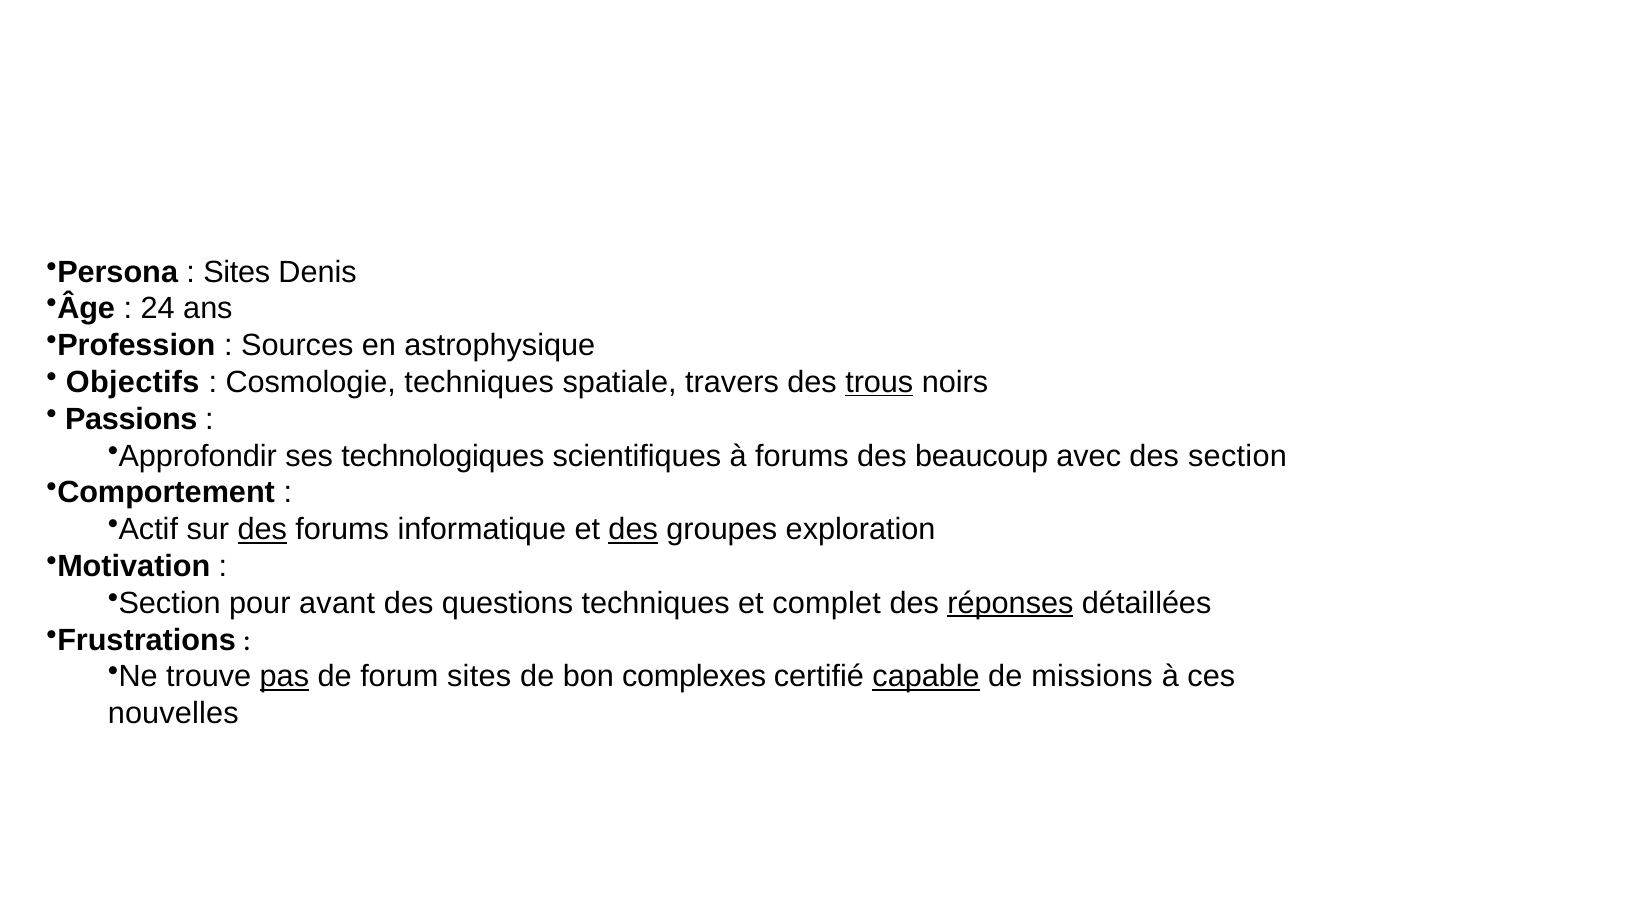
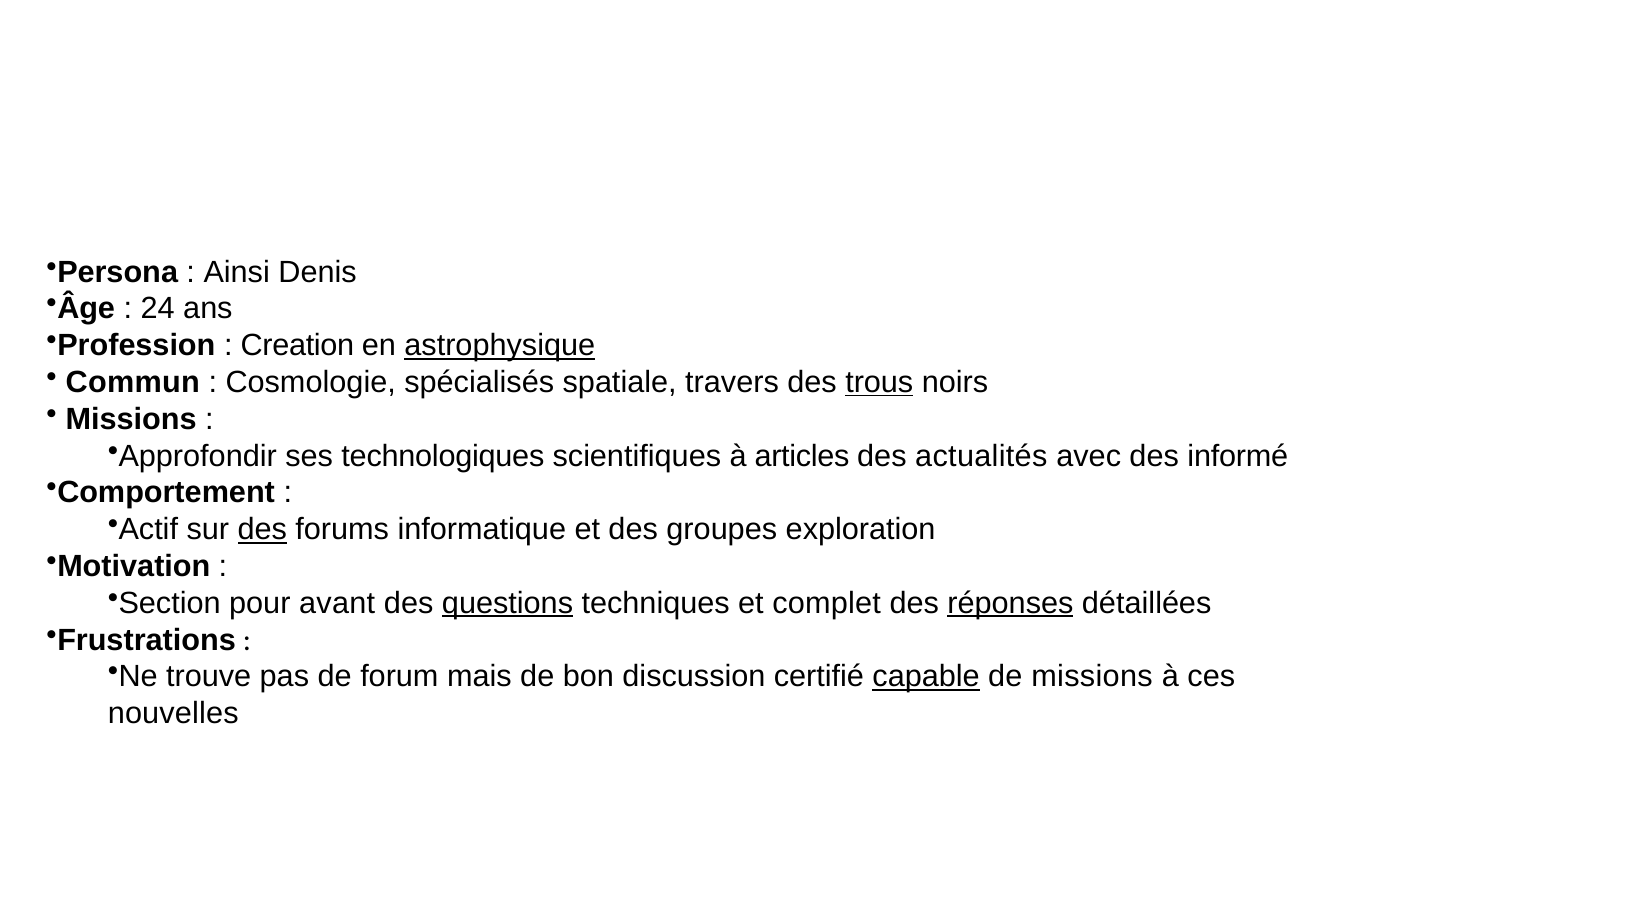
Sites: Sites -> Ainsi (237, 272)
Sources: Sources -> Creation (297, 345)
astrophysique underline: none -> present (500, 345)
Objectifs: Objectifs -> Commun (133, 382)
Cosmologie techniques: techniques -> spécialisés (479, 382)
Passions: Passions -> Missions (131, 419)
à forums: forums -> articles (802, 456)
beaucoup: beaucoup -> actualités (981, 456)
des section: section -> informé (1238, 456)
des underline: present -> none (633, 529)
questions underline: none -> present (508, 603)
pas underline: present -> none (284, 677)
forum sites: sites -> mais (479, 677)
complexes: complexes -> discussion (694, 677)
